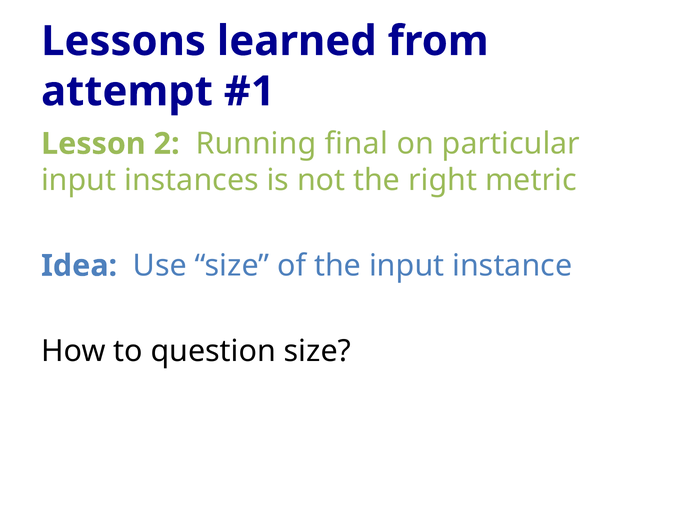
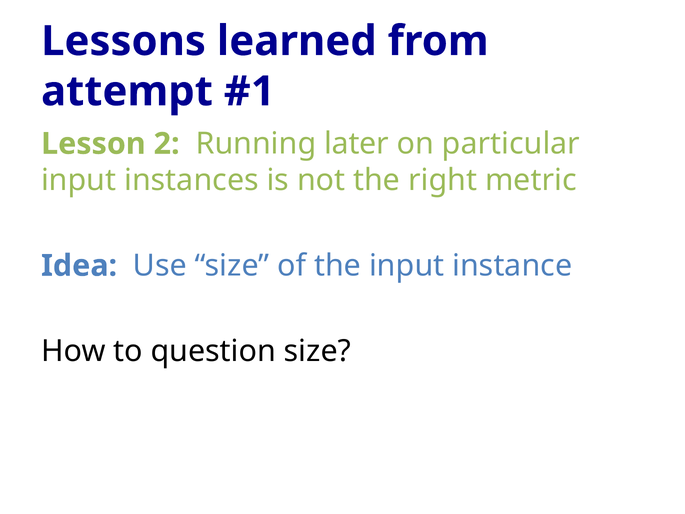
final: final -> later (357, 144)
